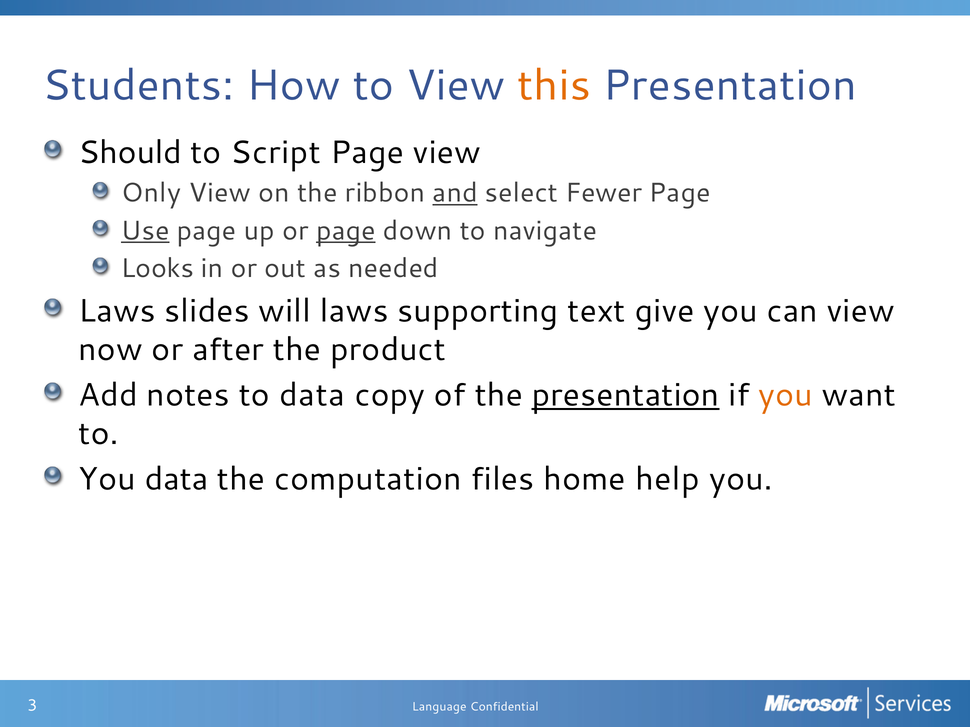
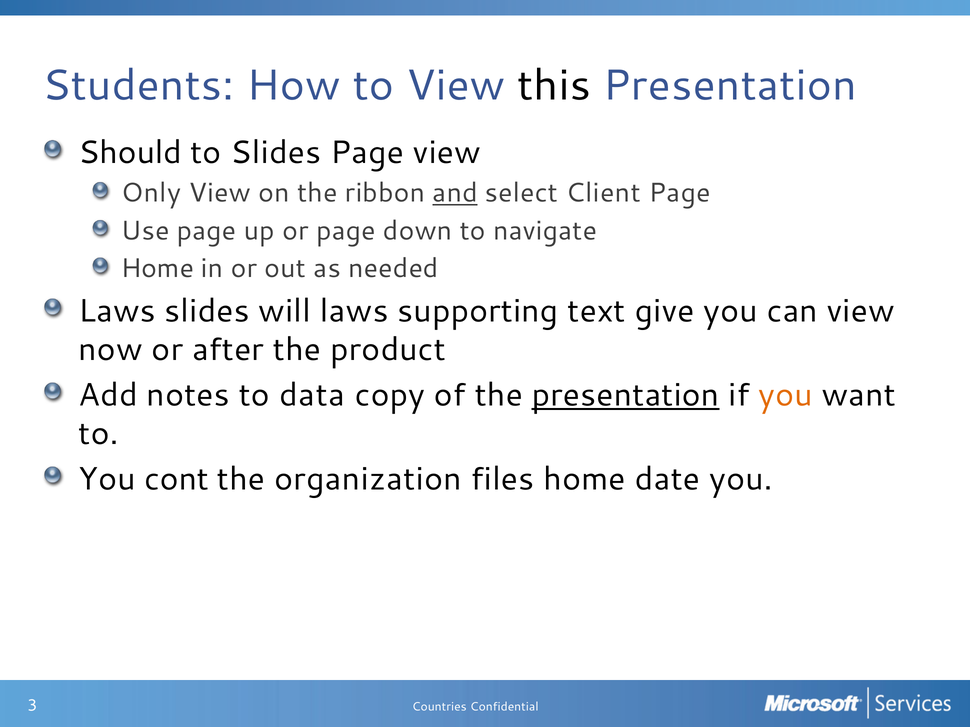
this colour: orange -> black (554, 85)
to Script: Script -> Slides (276, 153)
Fewer: Fewer -> Client (603, 193)
Use underline: present -> none (145, 231)
page underline: present -> none (346, 231)
Looks: Looks -> Home (157, 269)
You data: data -> cont (177, 479)
computation: computation -> organization (368, 479)
help: help -> date (667, 479)
Language: Language -> Countries (439, 707)
